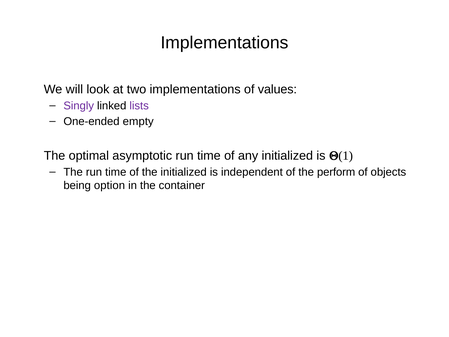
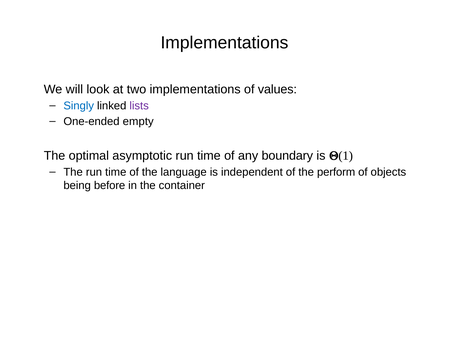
Singly colour: purple -> blue (79, 106)
any initialized: initialized -> boundary (287, 156)
the initialized: initialized -> language (184, 172)
option: option -> before (110, 185)
